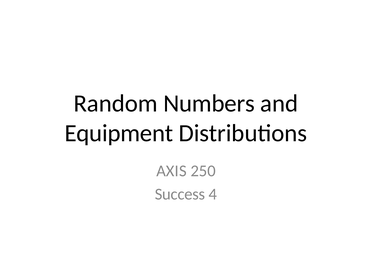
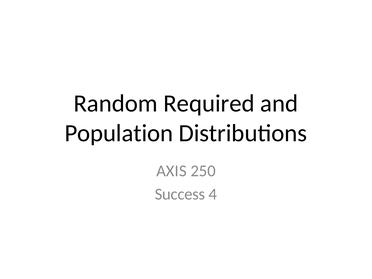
Numbers: Numbers -> Required (209, 103)
Equipment: Equipment -> Population (119, 133)
